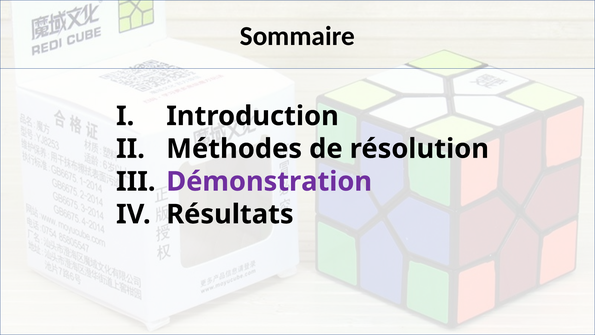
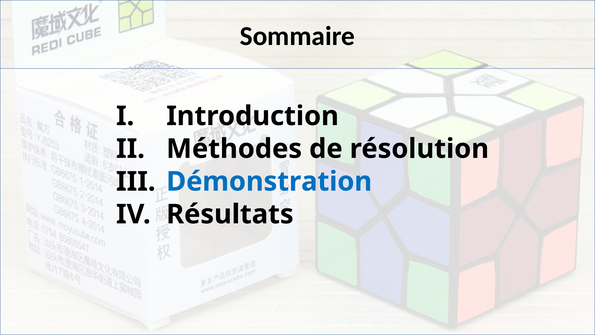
Démonstration colour: purple -> blue (269, 181)
